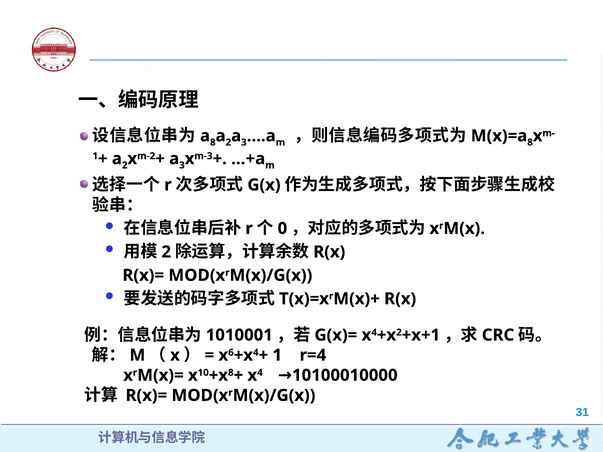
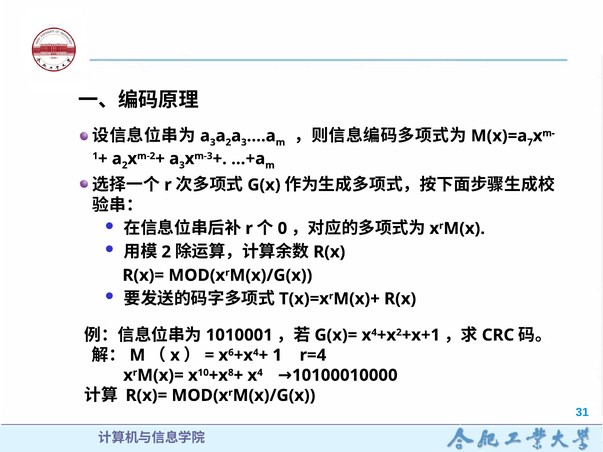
8: 8 -> 3 (213, 142)
8: 8 -> 7 (530, 142)
